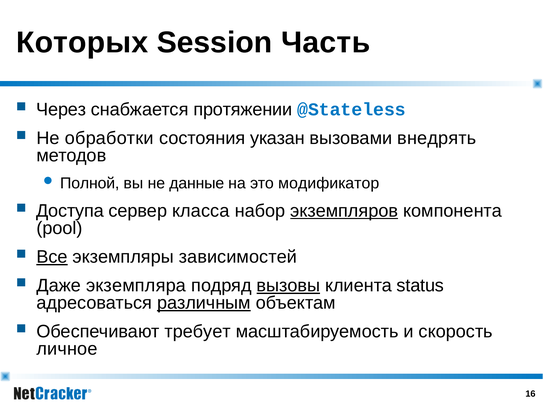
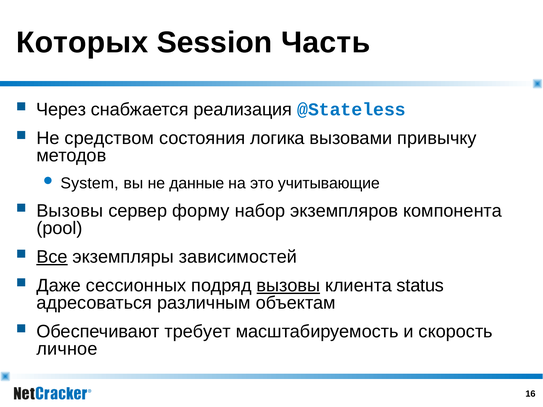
протяжении: протяжении -> реализация (243, 110)
обработки: обработки -> средством (109, 138)
указан: указан -> логика (277, 138)
внедрять: внедрять -> привычку (437, 138)
Полной: Полной -> System (90, 183)
модификатор: модификатор -> учитывающие (329, 183)
Доступа: Доступа -> Вызовы (70, 211)
класса: класса -> форму (201, 211)
экземпляров underline: present -> none (344, 211)
экземпляра: экземпляра -> сессионных (136, 286)
различным underline: present -> none (204, 303)
